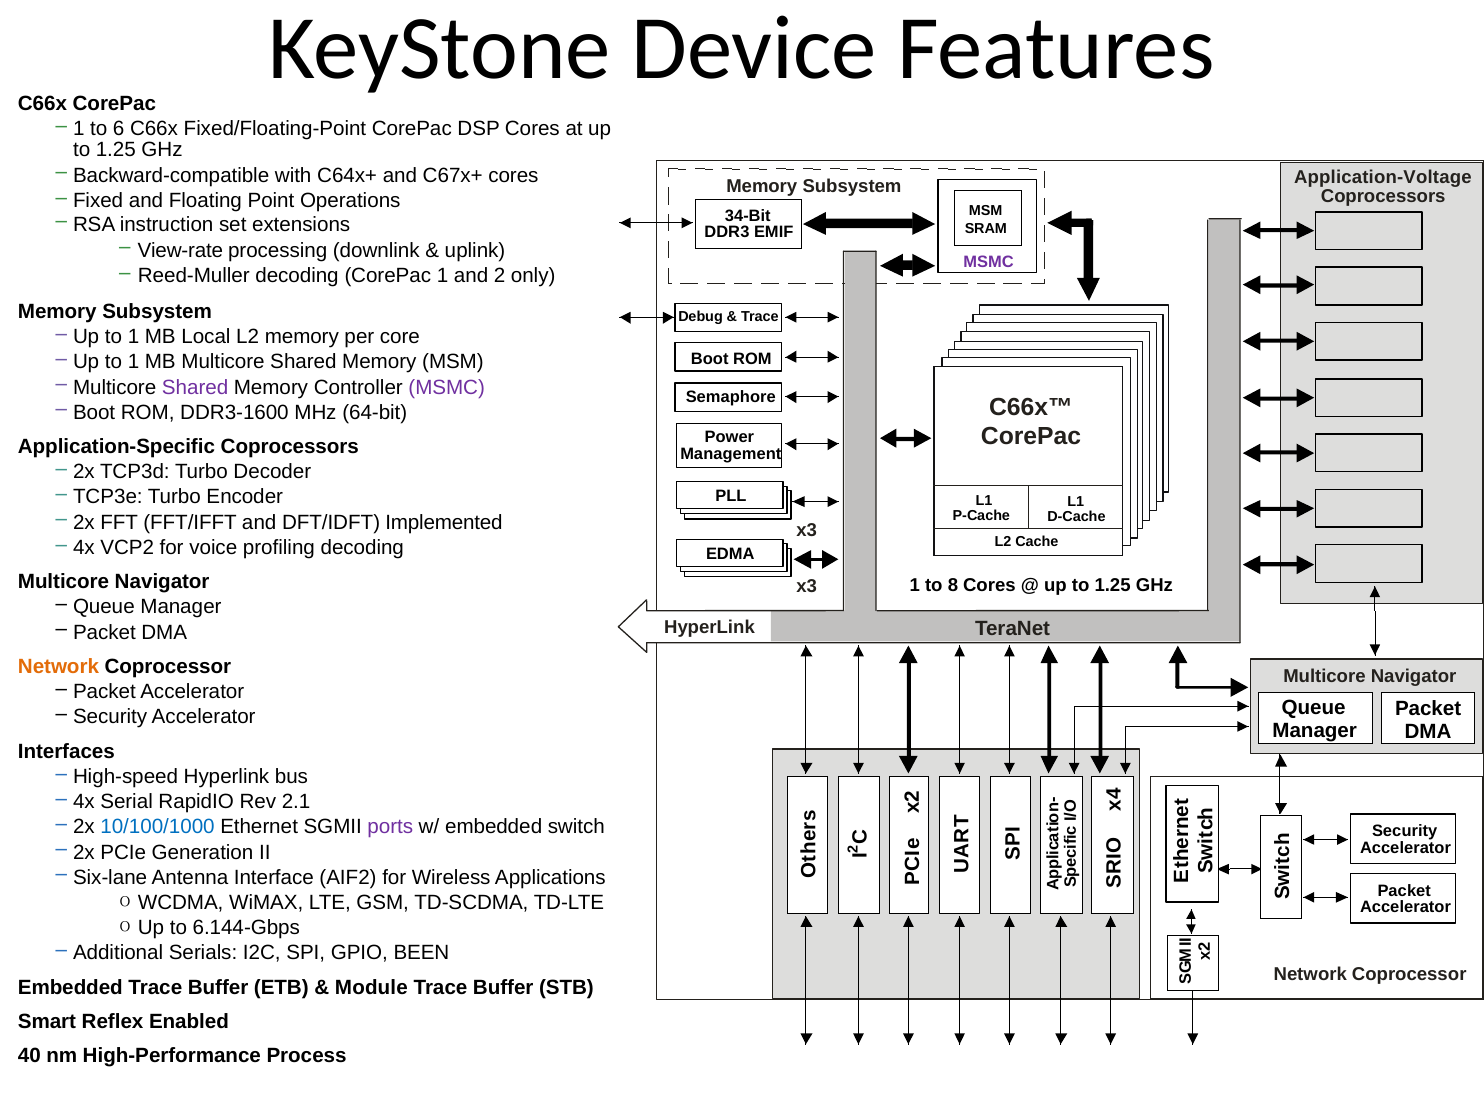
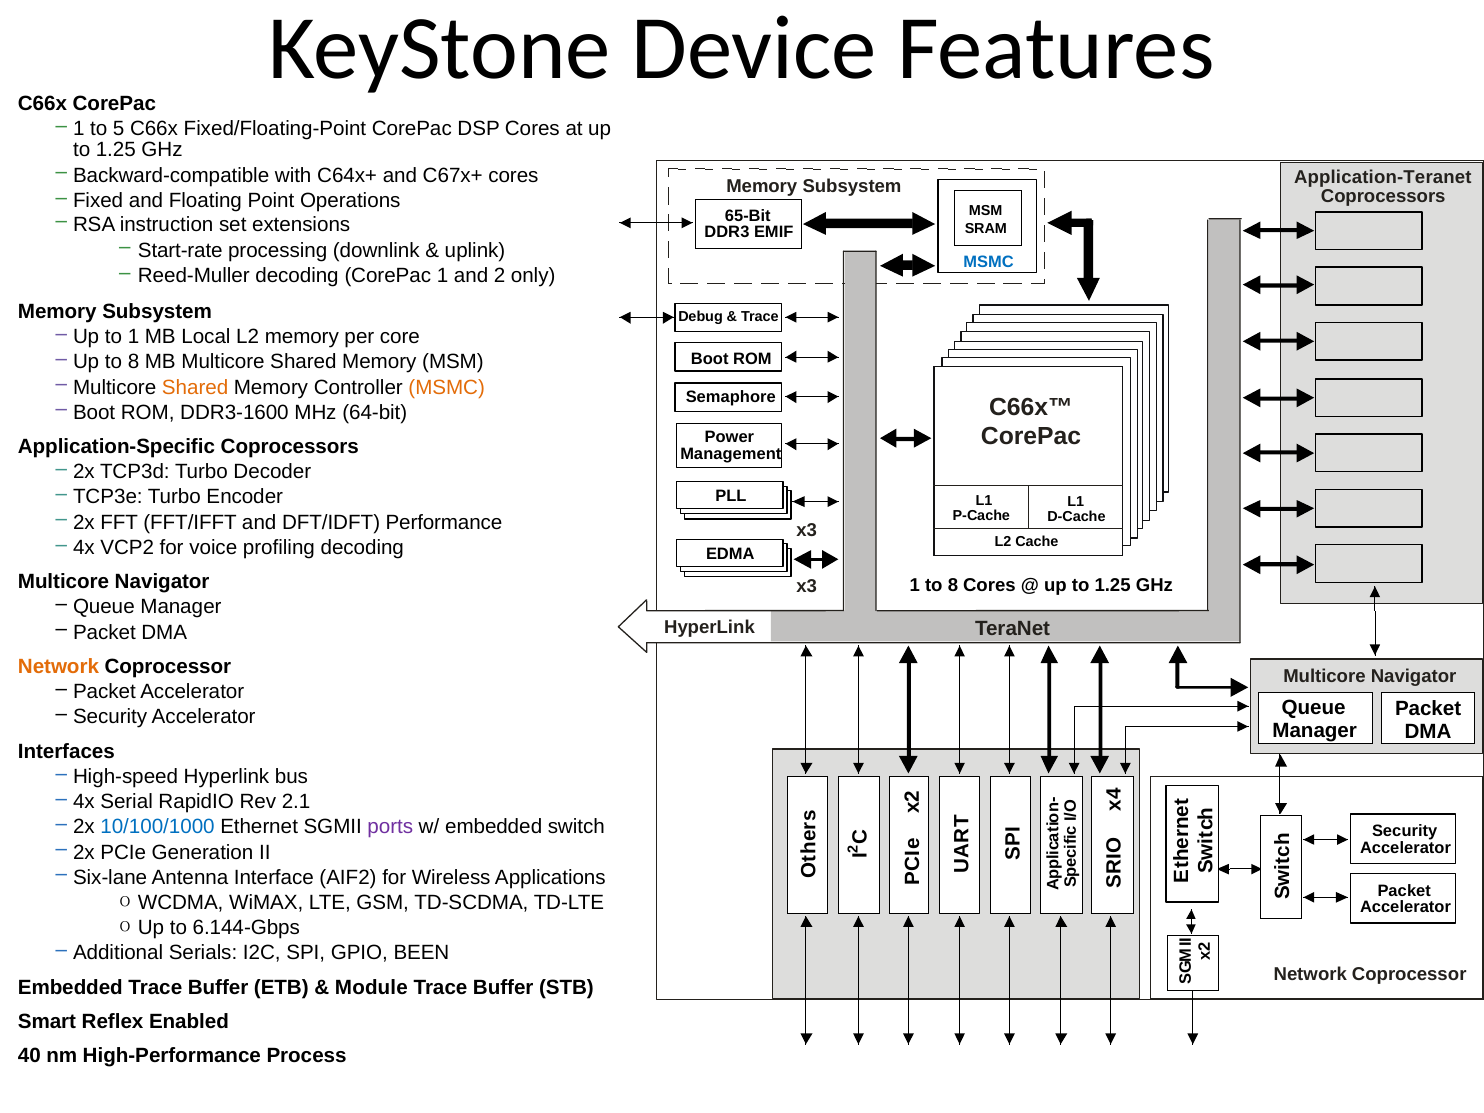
6: 6 -> 5 (119, 129)
Application-Voltage: Application-Voltage -> Application-Teranet (1383, 177)
34-Bit: 34-Bit -> 65-Bit (748, 216)
View-rate: View-rate -> Start-rate (180, 250)
MSMC colour: purple -> blue (989, 262)
1: 1 -> 8 (134, 362)
Shared colour: purple -> orange (195, 387)
MSMC colour: purple -> orange (447, 387)
Implemented: Implemented -> Performance (444, 522)
